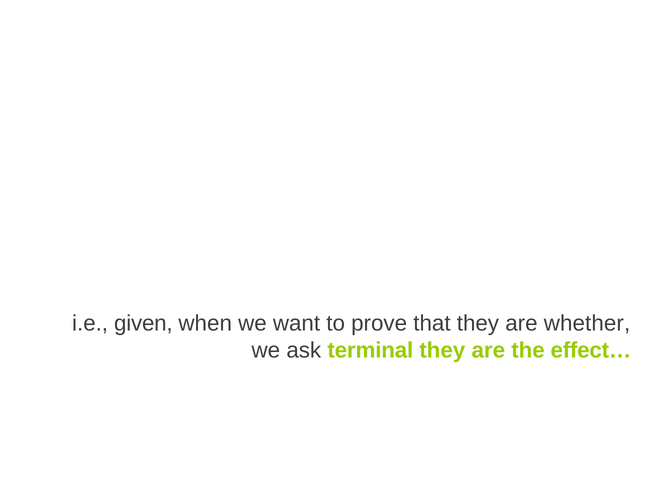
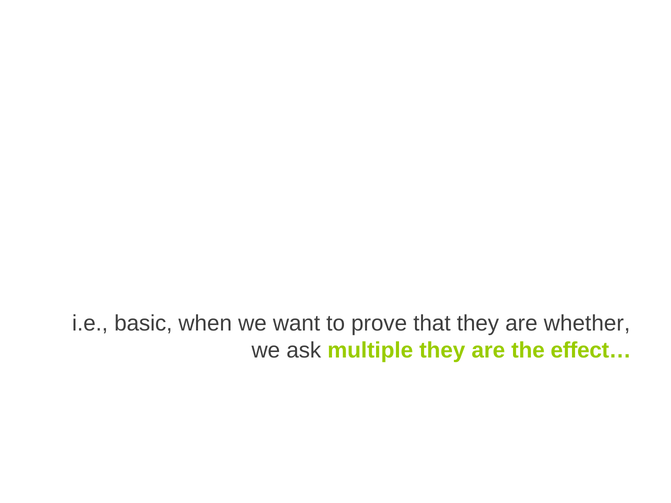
given: given -> basic (143, 324)
terminal: terminal -> multiple (370, 350)
